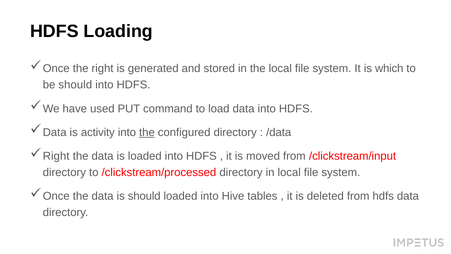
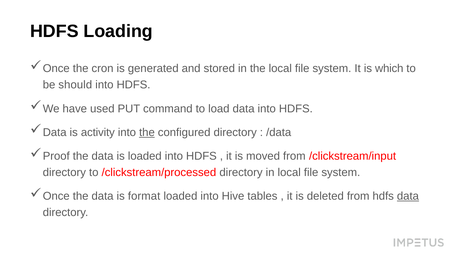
the right: right -> cron (103, 69)
Right: Right -> Proof (56, 156)
is should: should -> format (144, 196)
data underline: none -> present (408, 196)
